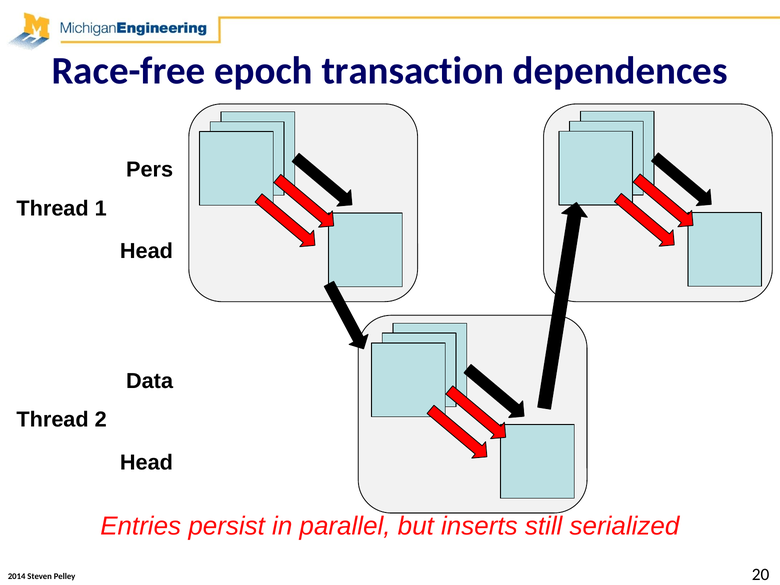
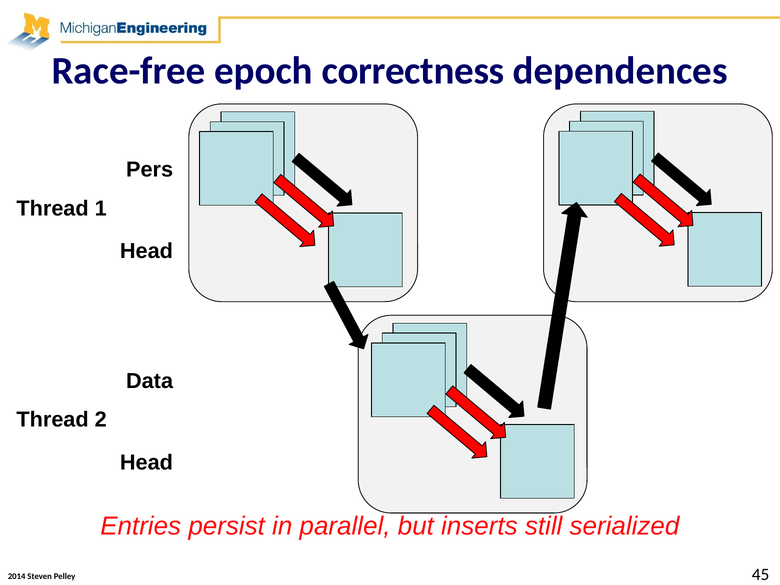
transaction: transaction -> correctness (413, 71)
20: 20 -> 45 (761, 574)
